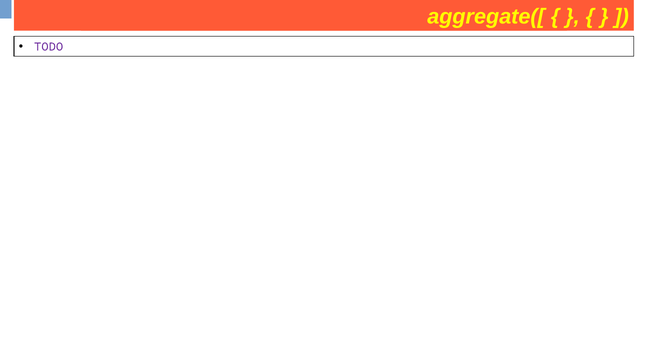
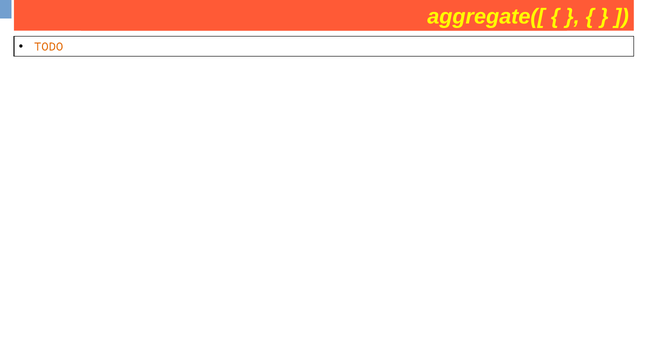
TODO colour: purple -> orange (49, 47)
